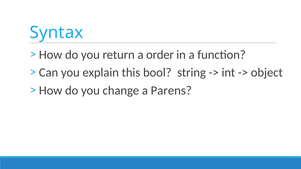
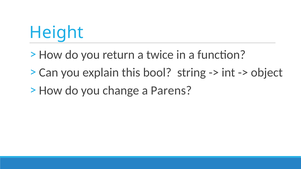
Syntax: Syntax -> Height (56, 33)
order: order -> twice (160, 55)
